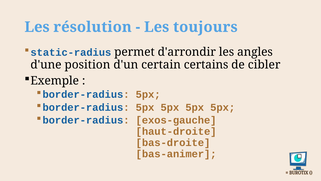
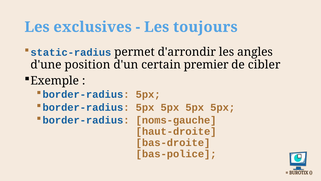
résolution: résolution -> exclusives (93, 27)
certains: certains -> premier (206, 65)
exos-gauche: exos-gauche -> noms-gauche (176, 120)
bas-animer: bas-animer -> bas-police (176, 154)
